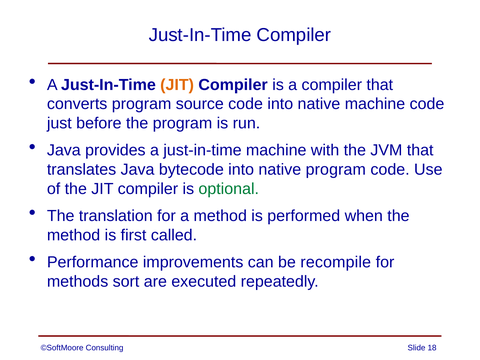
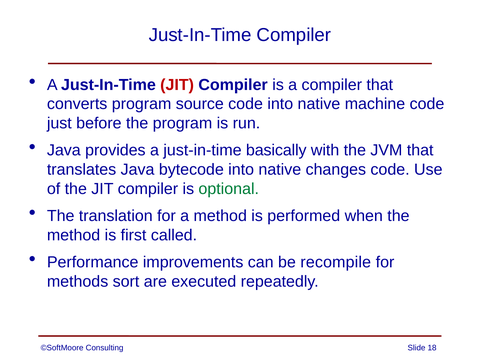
JIT colour: orange -> red (177, 85)
just-in-time machine: machine -> basically (276, 150)
native program: program -> changes (336, 170)
